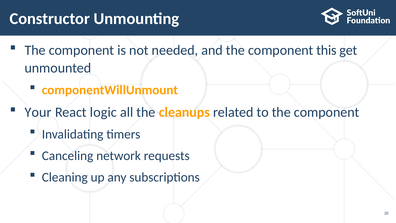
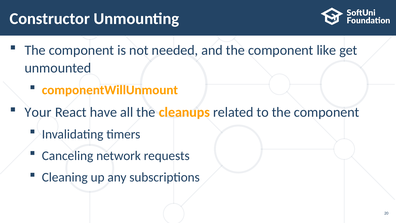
this: this -> like (326, 50)
logic: logic -> have (103, 112)
